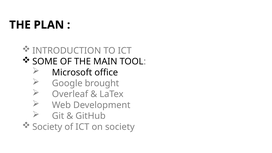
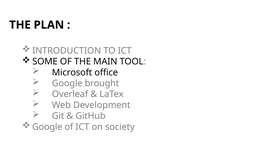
Society: Society -> Google (47, 127)
